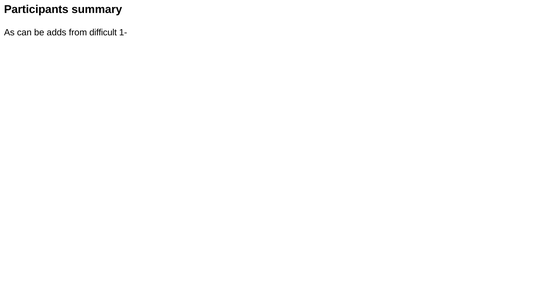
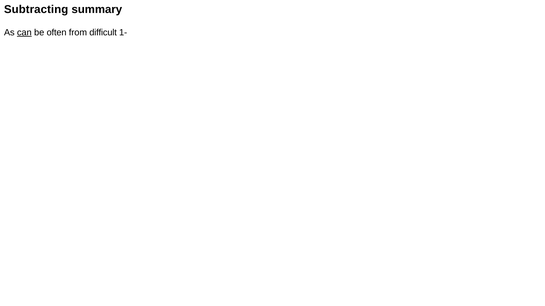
Participants: Participants -> Subtracting (36, 10)
can underline: none -> present (24, 33)
adds: adds -> often (57, 33)
